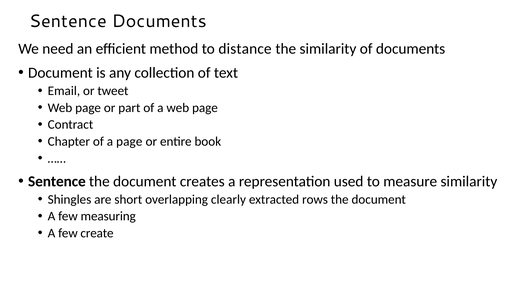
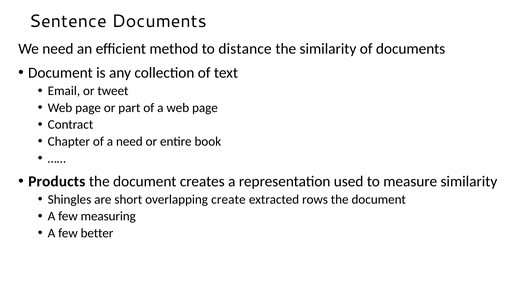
a page: page -> need (129, 141)
Sentence: Sentence -> Products (57, 181)
clearly: clearly -> create (228, 199)
create: create -> better (97, 233)
